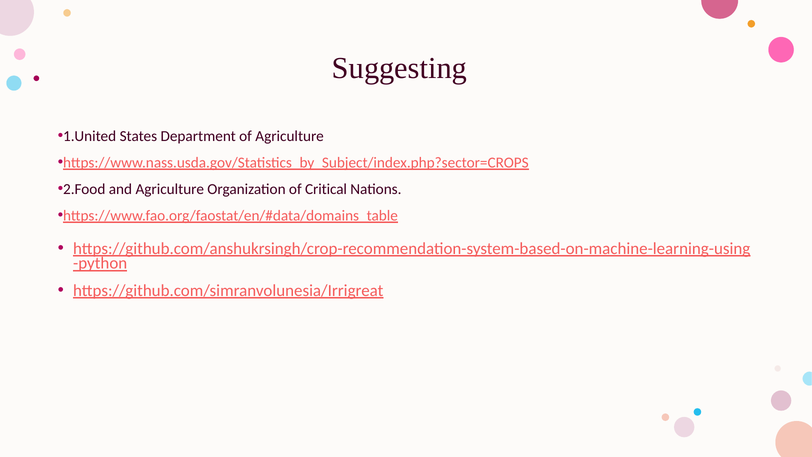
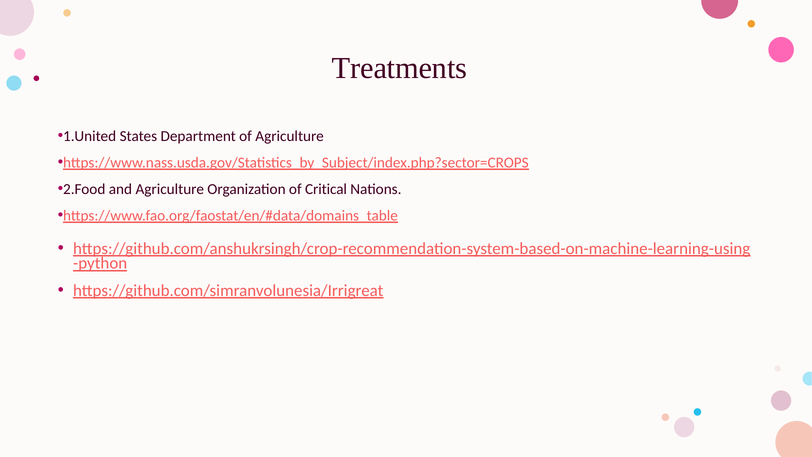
Suggesting: Suggesting -> Treatments (400, 68)
